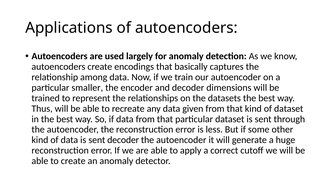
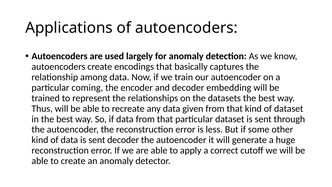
smaller: smaller -> coming (87, 88)
dimensions: dimensions -> embedding (229, 88)
